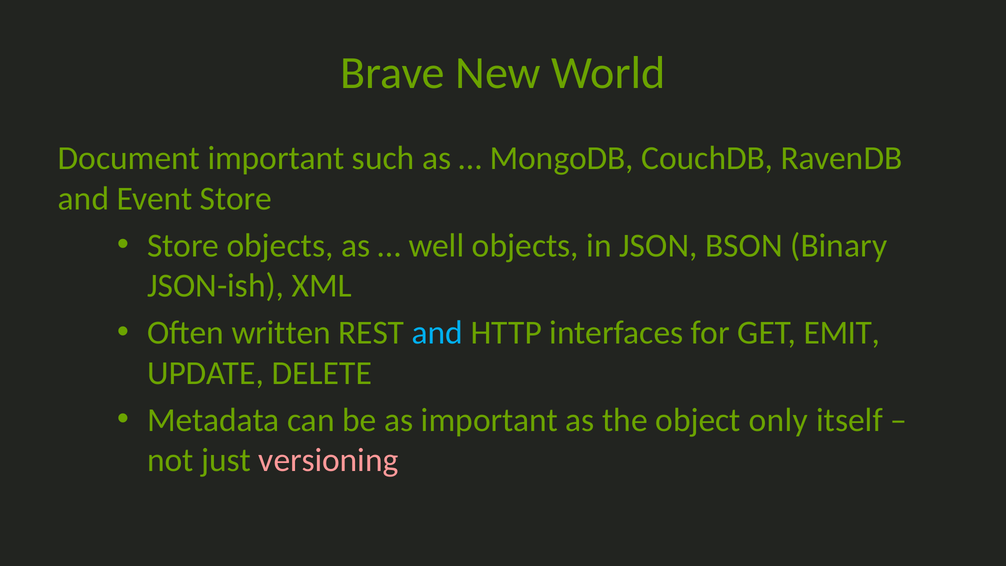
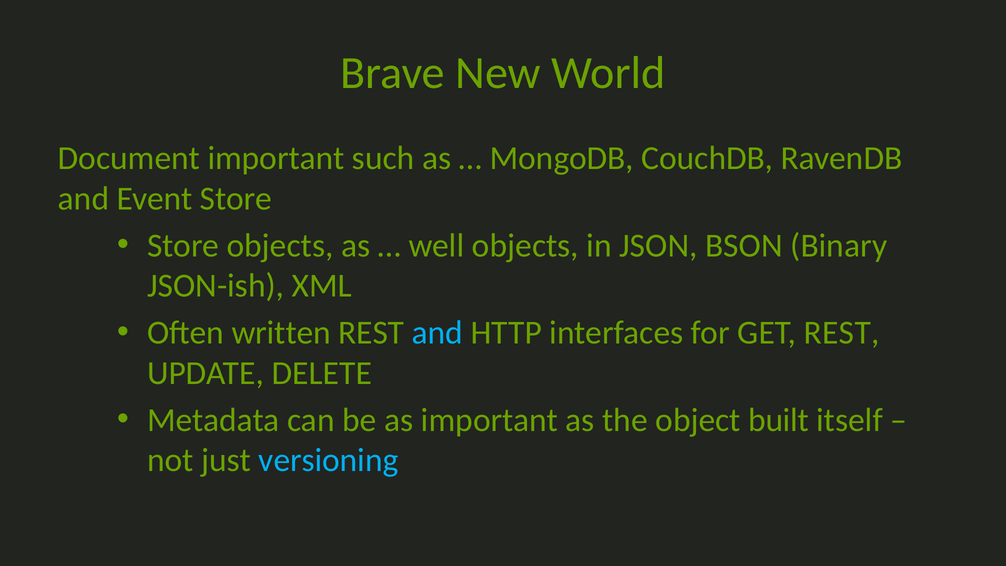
GET EMIT: EMIT -> REST (842, 333)
only: only -> built (779, 420)
versioning colour: pink -> light blue (328, 460)
